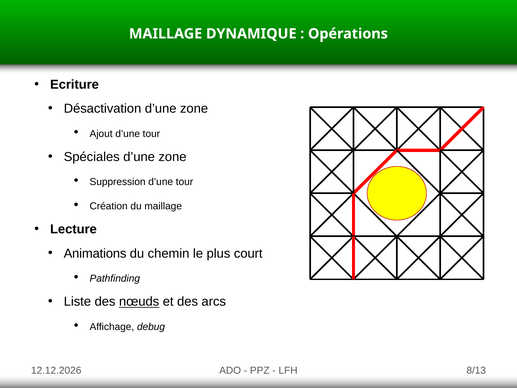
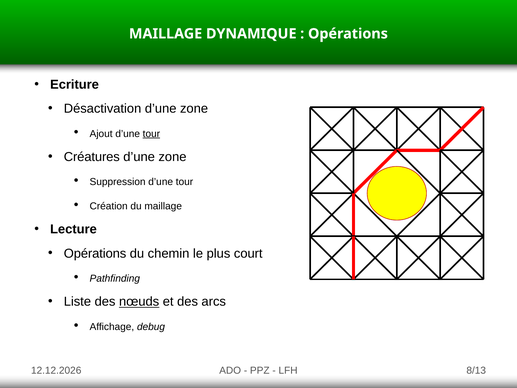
tour underline: none -> present (151, 134)
Spéciales: Spéciales -> Créatures (92, 157)
Animations: Animations -> Opérations (95, 253)
